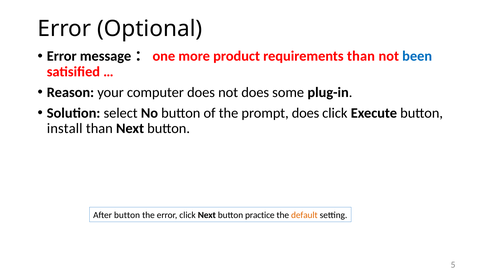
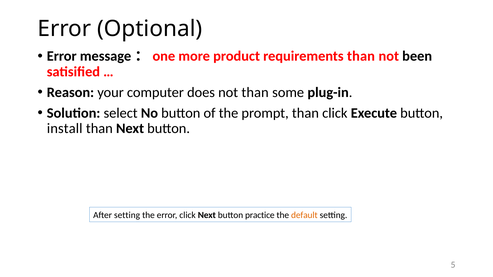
been colour: blue -> black (417, 56)
not does: does -> than (255, 92)
prompt does: does -> than (305, 113)
After button: button -> setting (127, 215)
